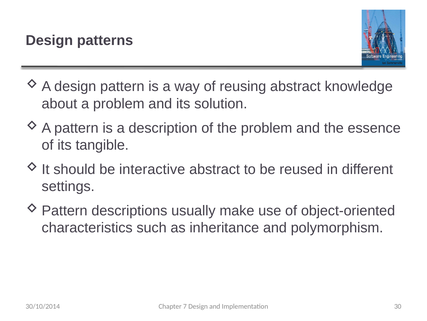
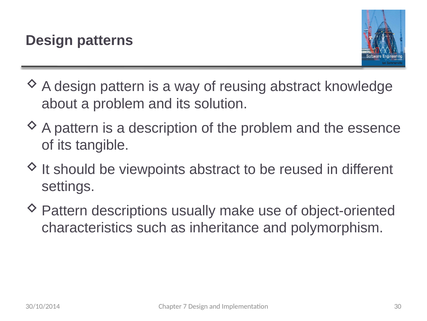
interactive: interactive -> viewpoints (152, 169)
